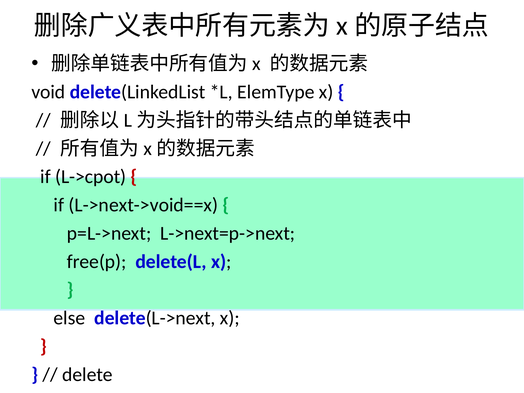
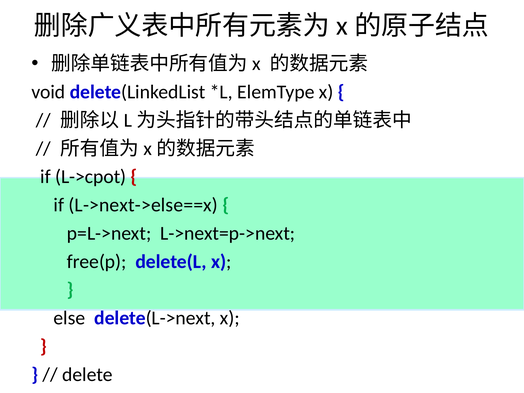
L->next->void==x: L->next->void==x -> L->next->else==x (143, 205)
